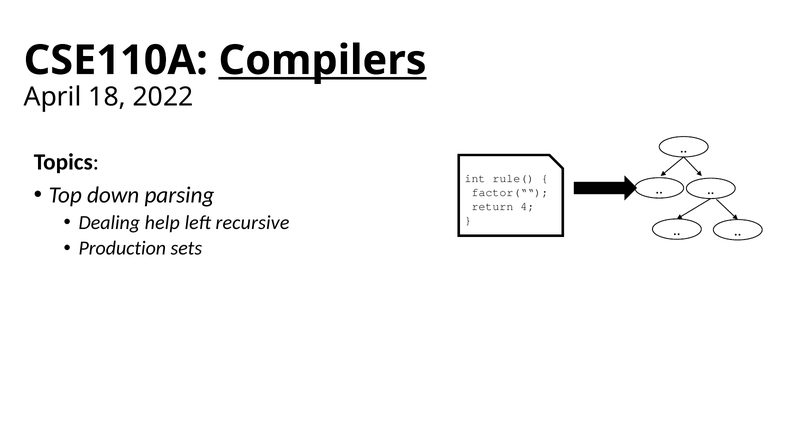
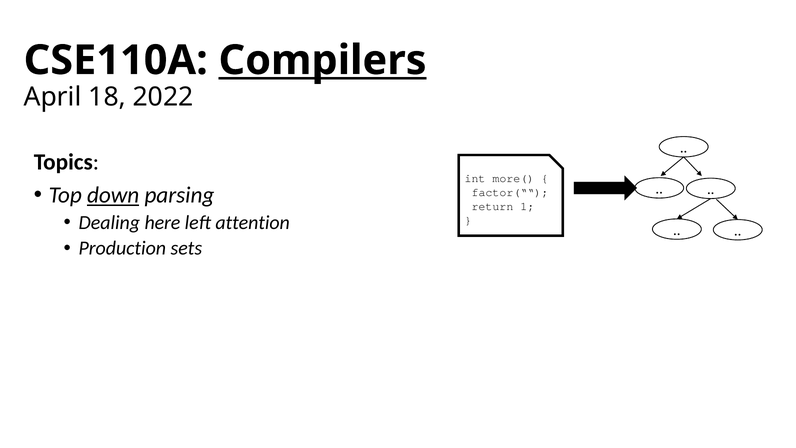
rule(: rule( -> more( (513, 179)
down underline: none -> present (113, 195)
4: 4 -> 1 (527, 206)
help: help -> here (162, 223)
recursive: recursive -> attention (253, 223)
